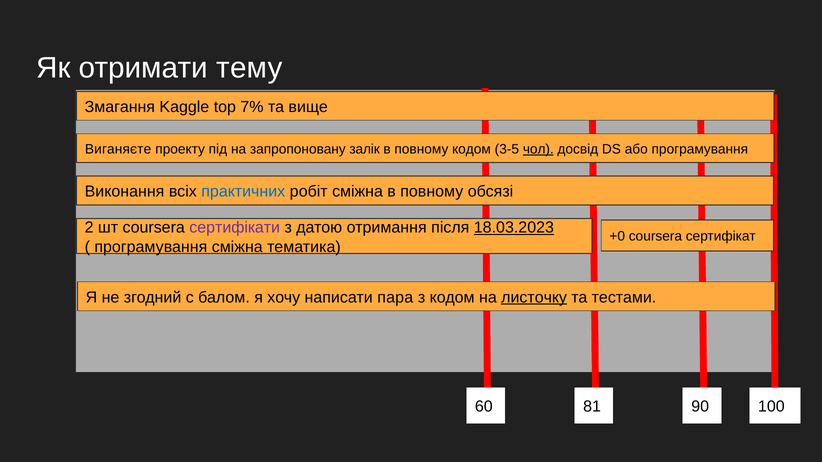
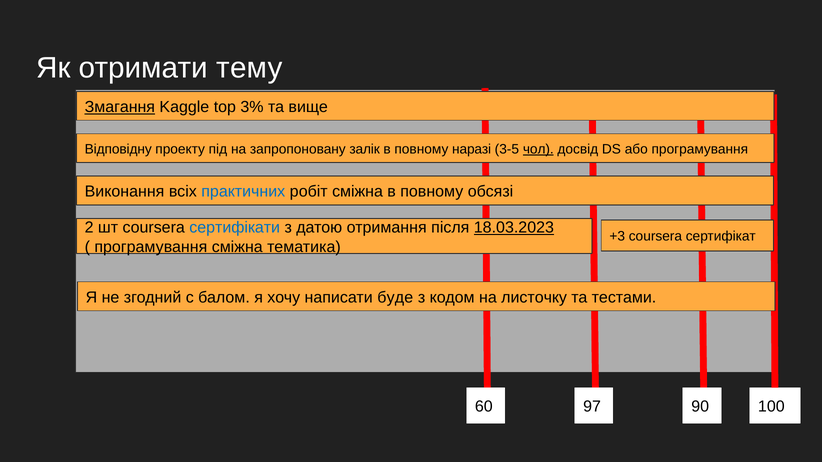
Змагання underline: none -> present (120, 107)
7%: 7% -> 3% (252, 107)
Виганяєте: Виганяєте -> Відповідну (118, 149)
повному кодом: кодом -> наразі (472, 149)
сертифікати colour: purple -> blue (235, 228)
+0: +0 -> +3 (617, 237)
пара: пара -> буде (395, 298)
листочку underline: present -> none (534, 298)
81: 81 -> 97 (592, 407)
